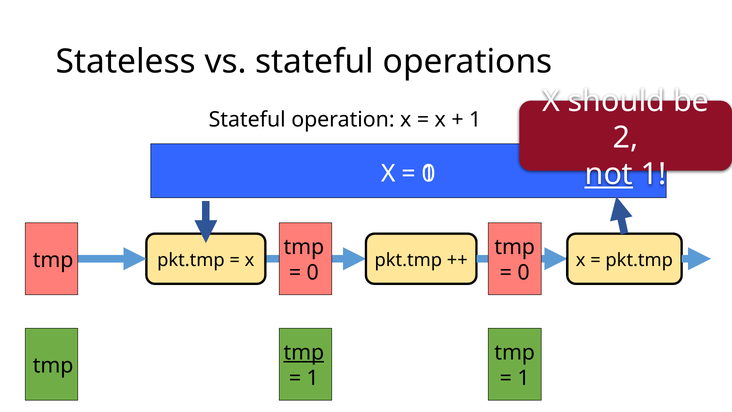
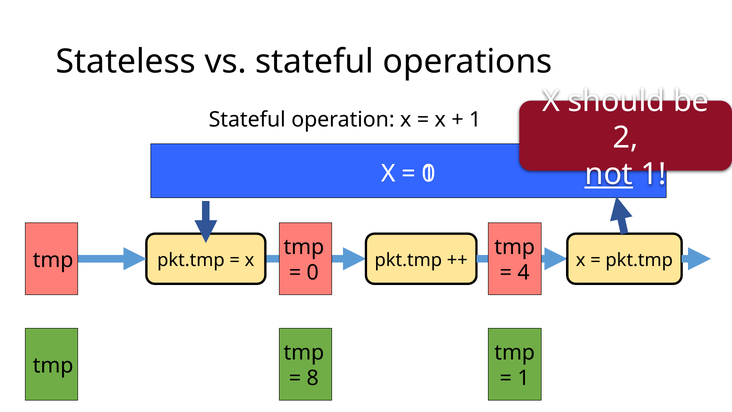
0: 0 -> 4 (524, 273)
tmp underline: present -> none (304, 352)
1: 1 -> 8 (313, 378)
